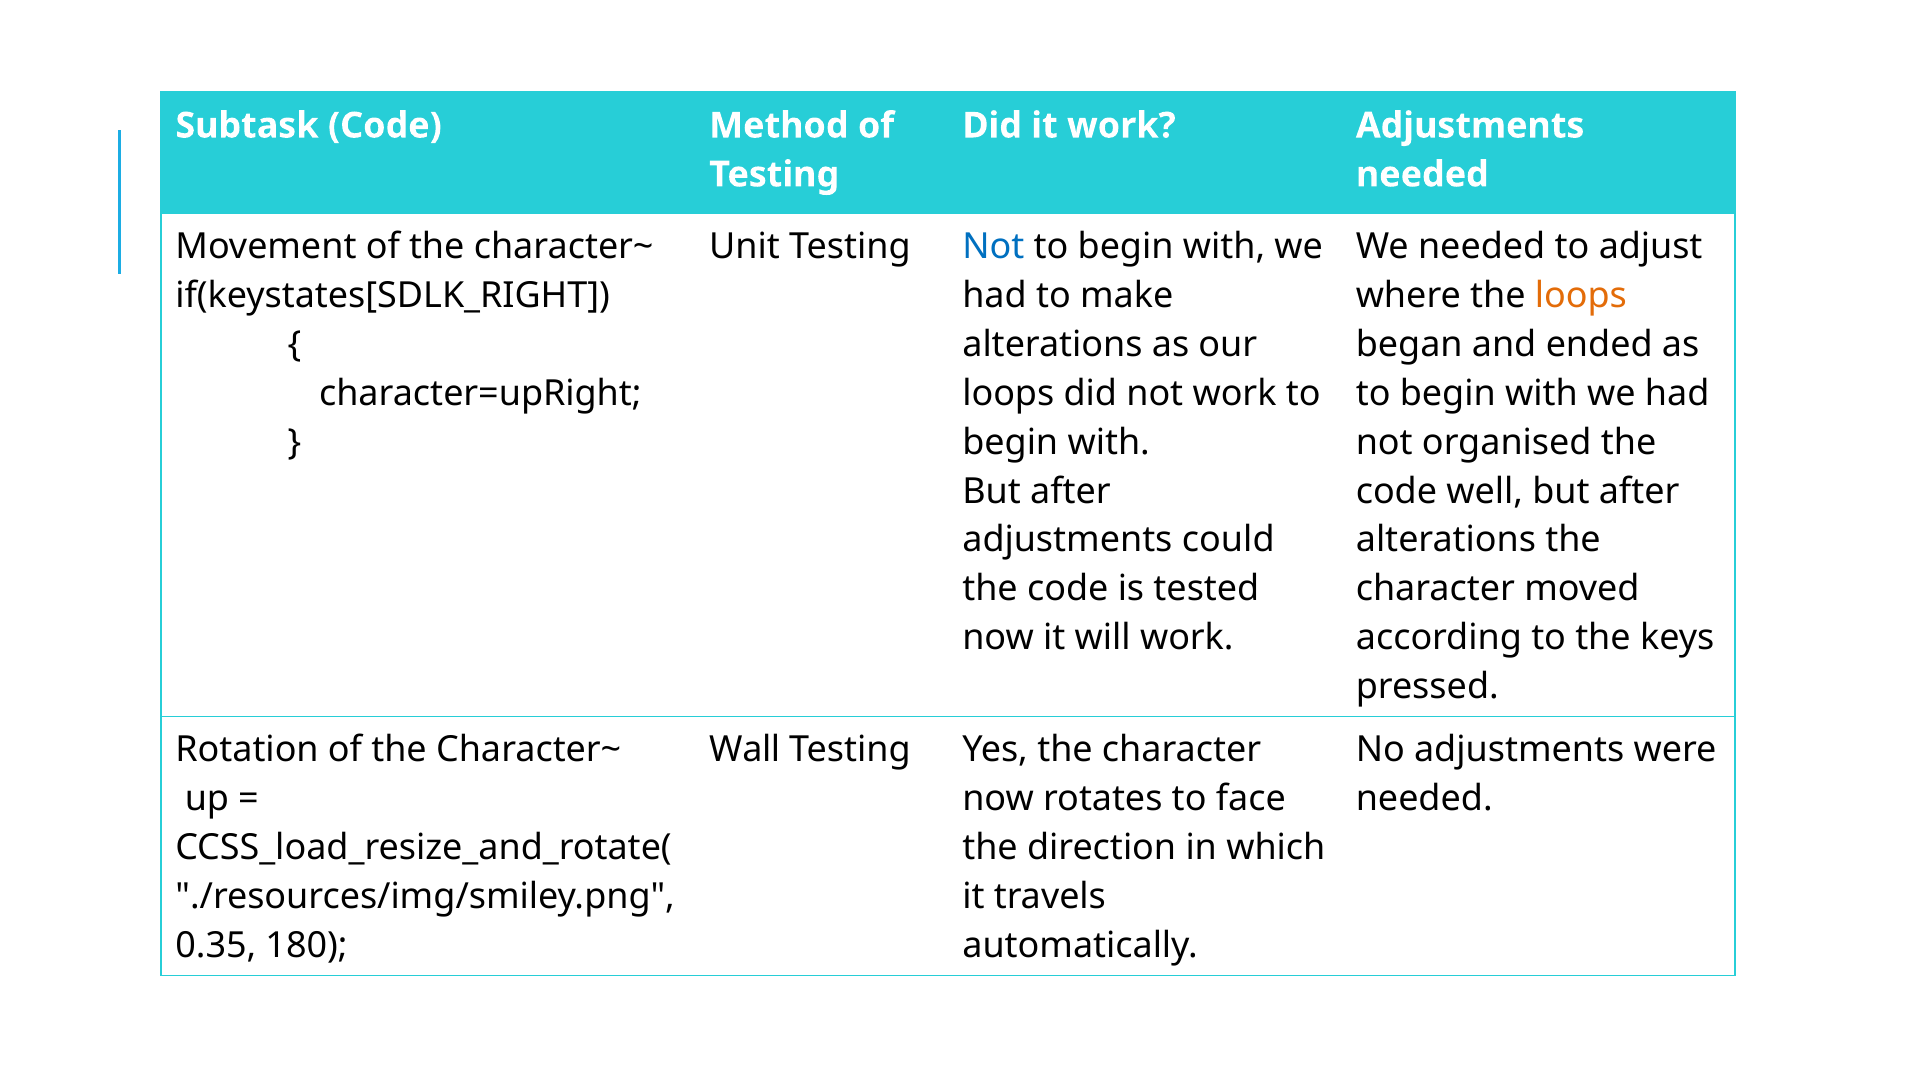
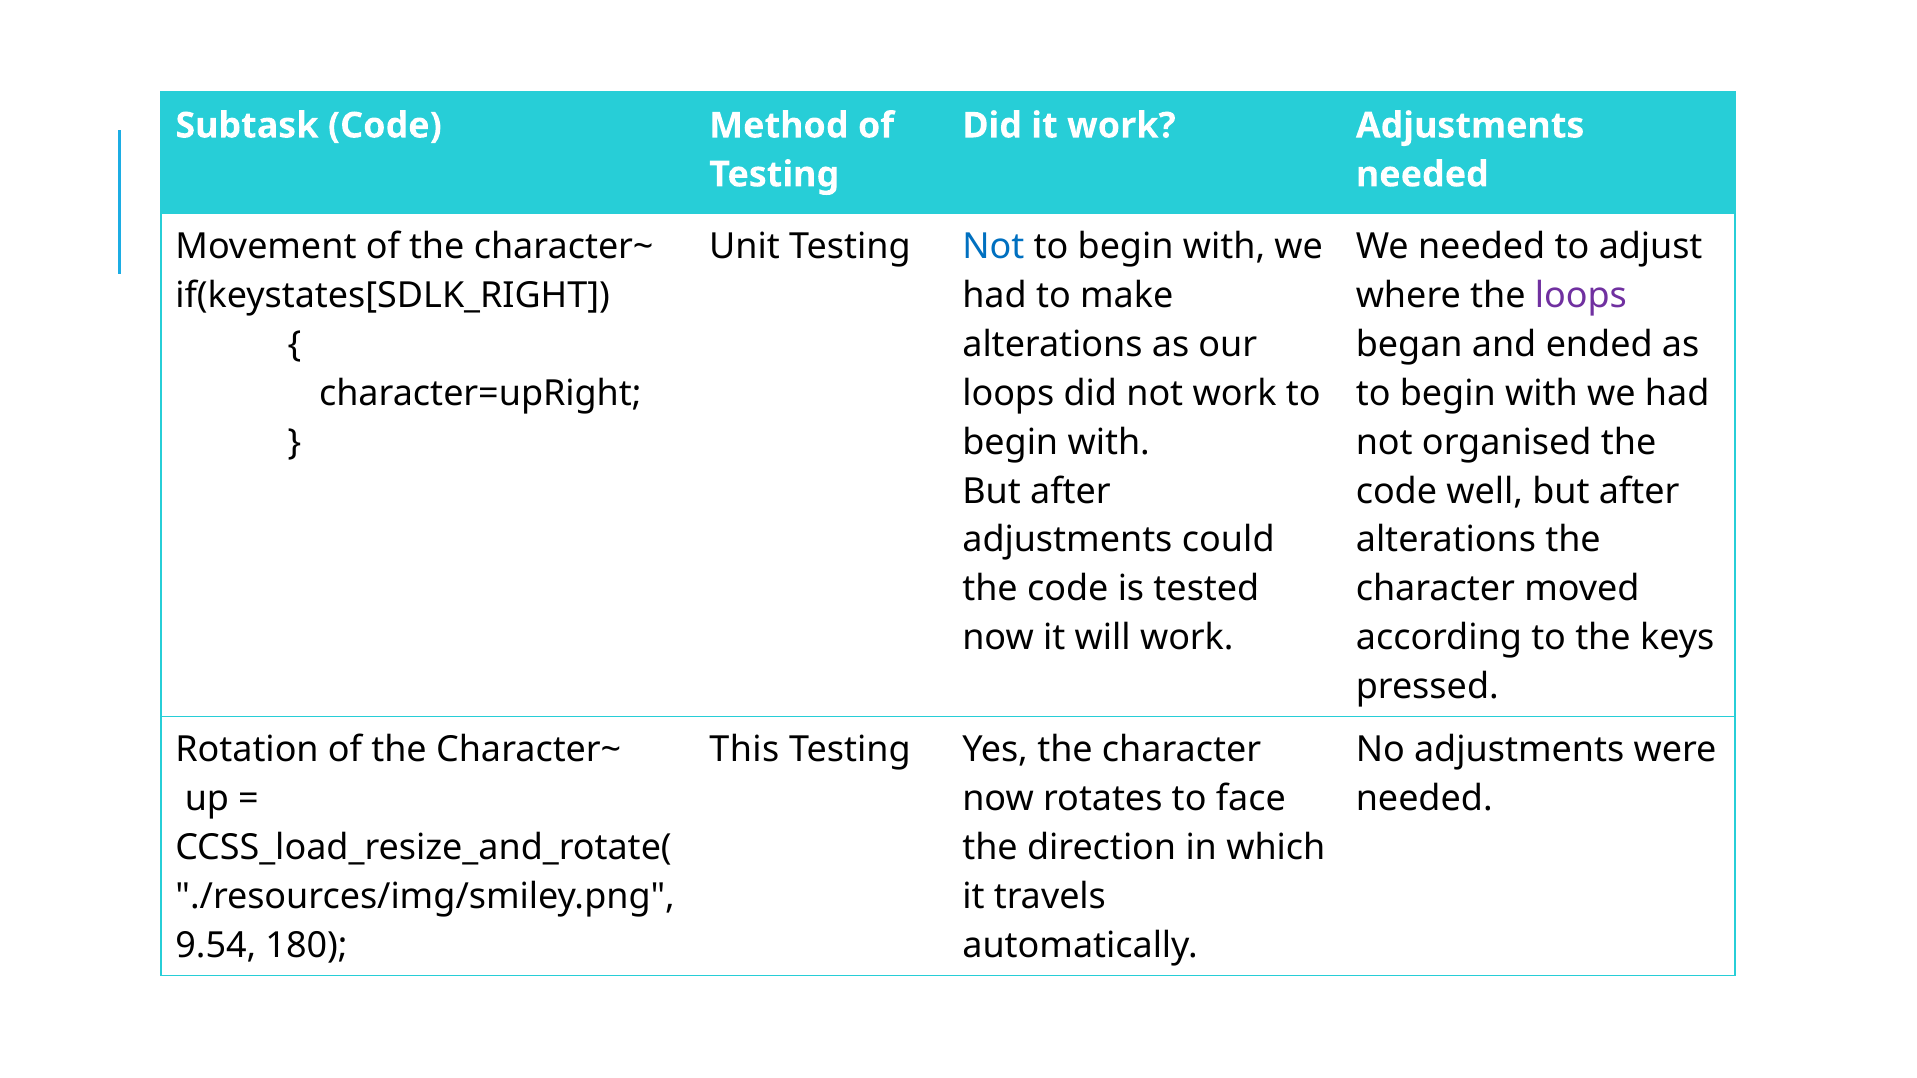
loops colour: orange -> purple (1581, 296)
Wall: Wall -> This (744, 750)
0.35: 0.35 -> 9.54 (216, 946)
